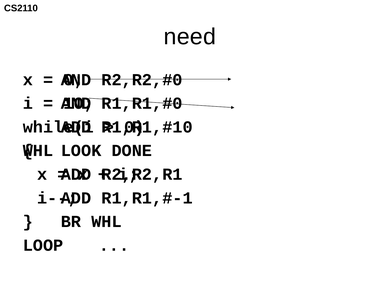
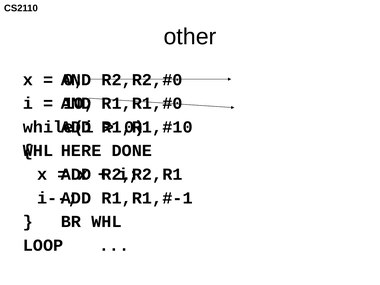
need: need -> other (190, 37)
LOOK: LOOK -> HERE (81, 151)
